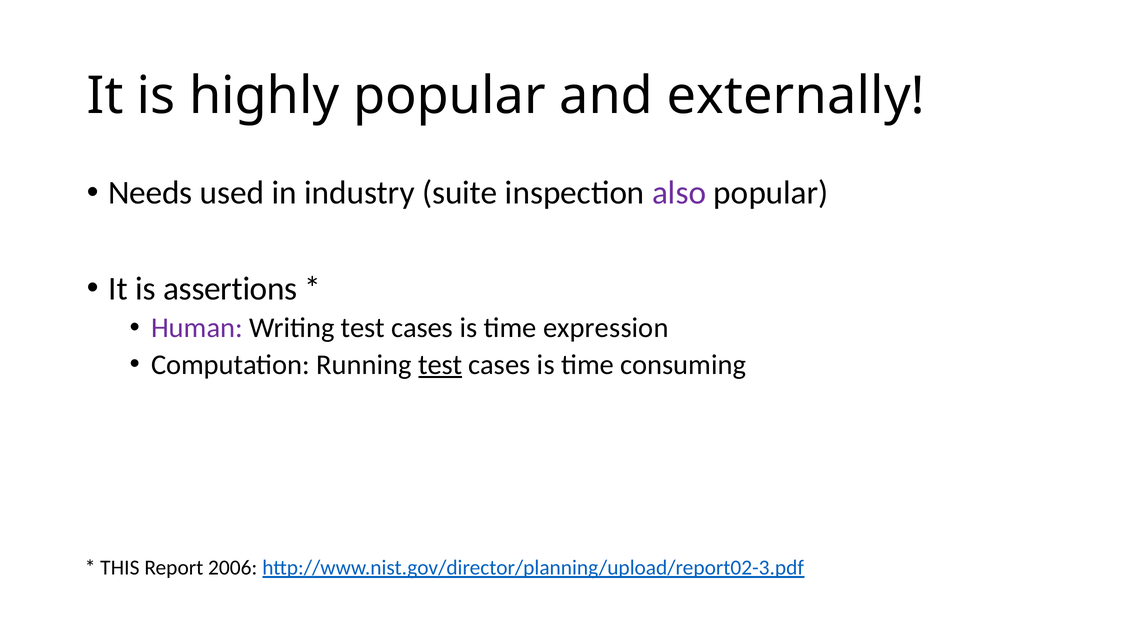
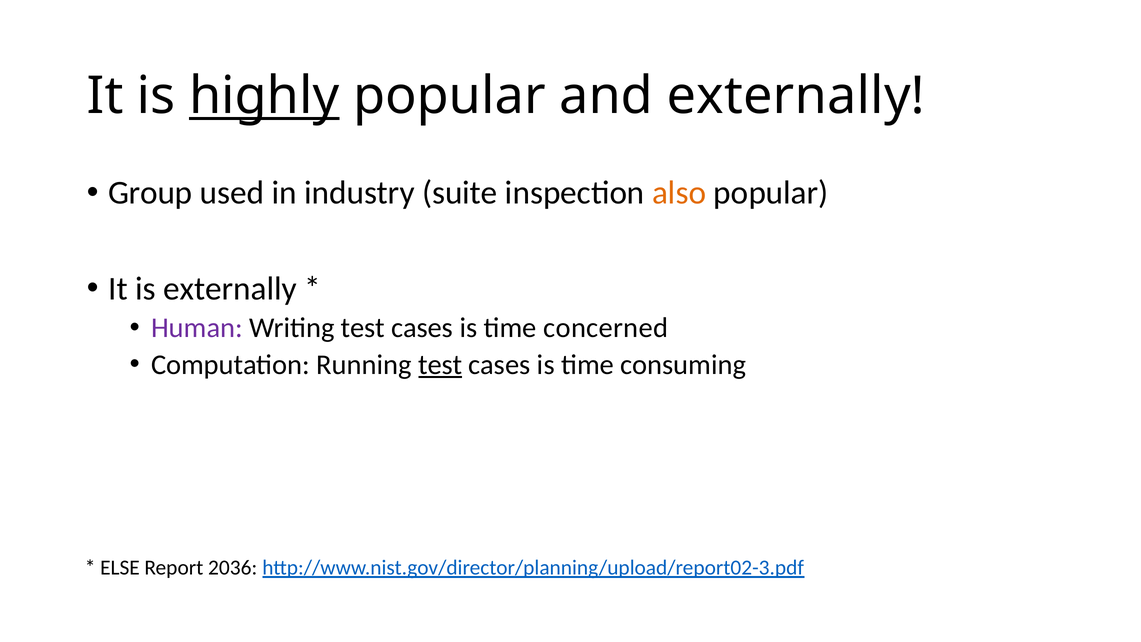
highly underline: none -> present (264, 96)
Needs: Needs -> Group (150, 193)
also colour: purple -> orange (679, 193)
is assertions: assertions -> externally (230, 289)
expression: expression -> concerned (606, 328)
THIS: THIS -> ELSE (120, 568)
2006: 2006 -> 2036 (233, 568)
